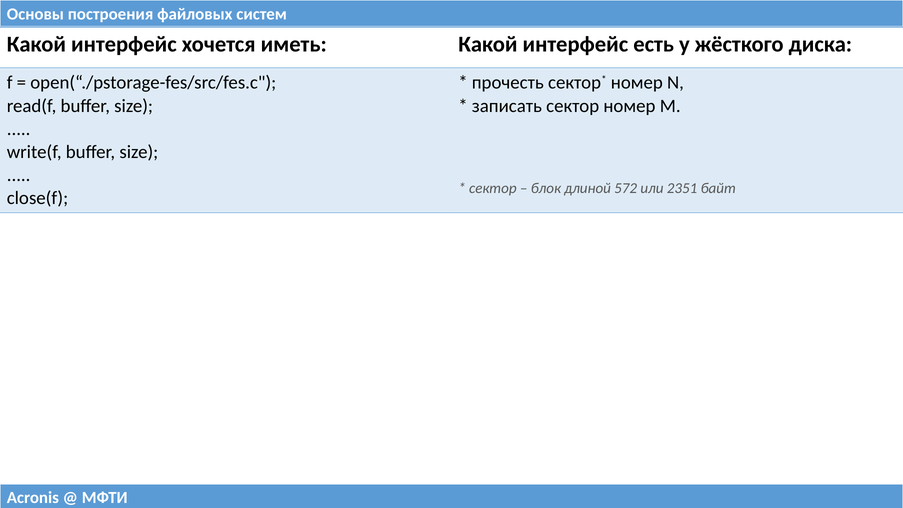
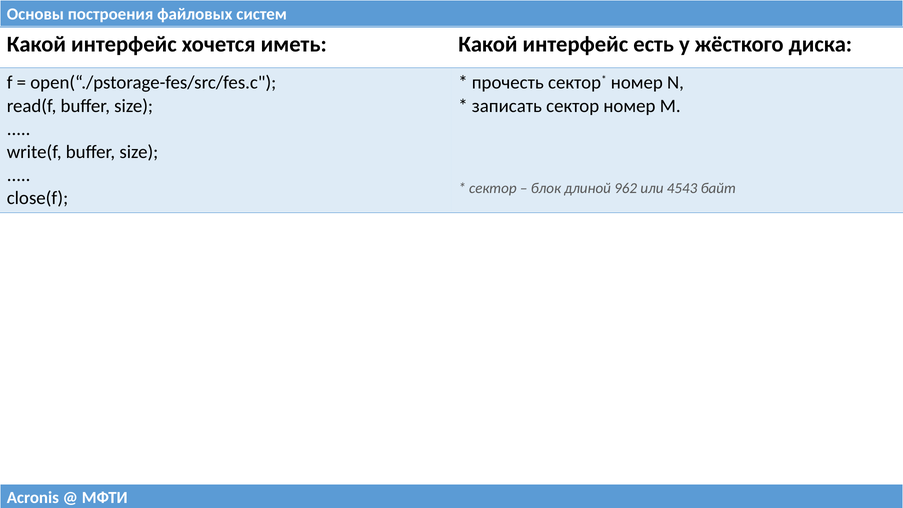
572: 572 -> 962 (626, 188)
2351: 2351 -> 4543 (682, 188)
